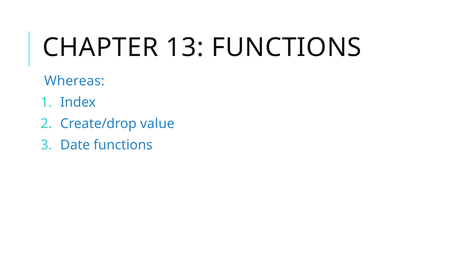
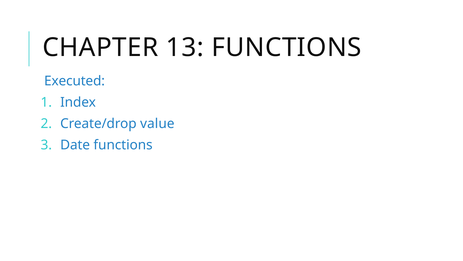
Whereas: Whereas -> Executed (75, 81)
